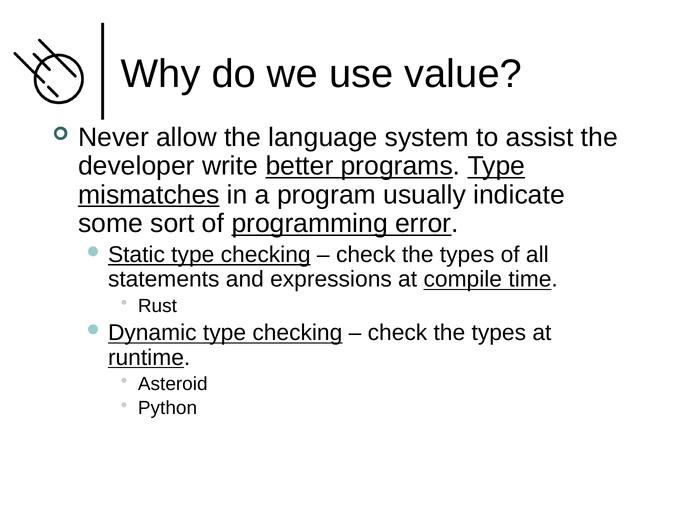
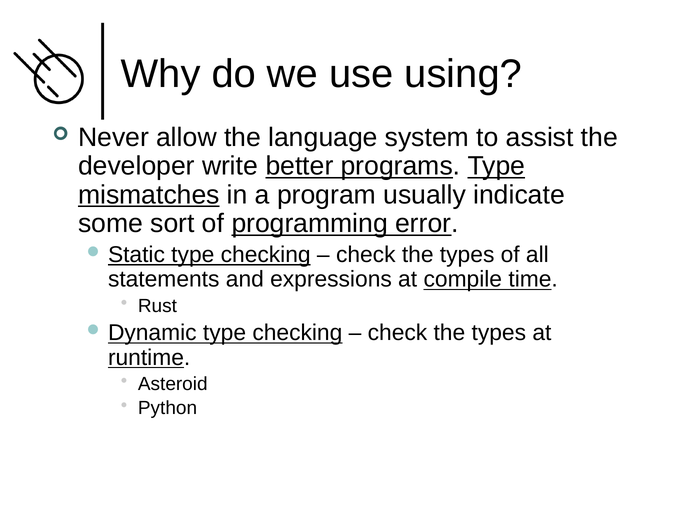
value: value -> using (463, 74)
